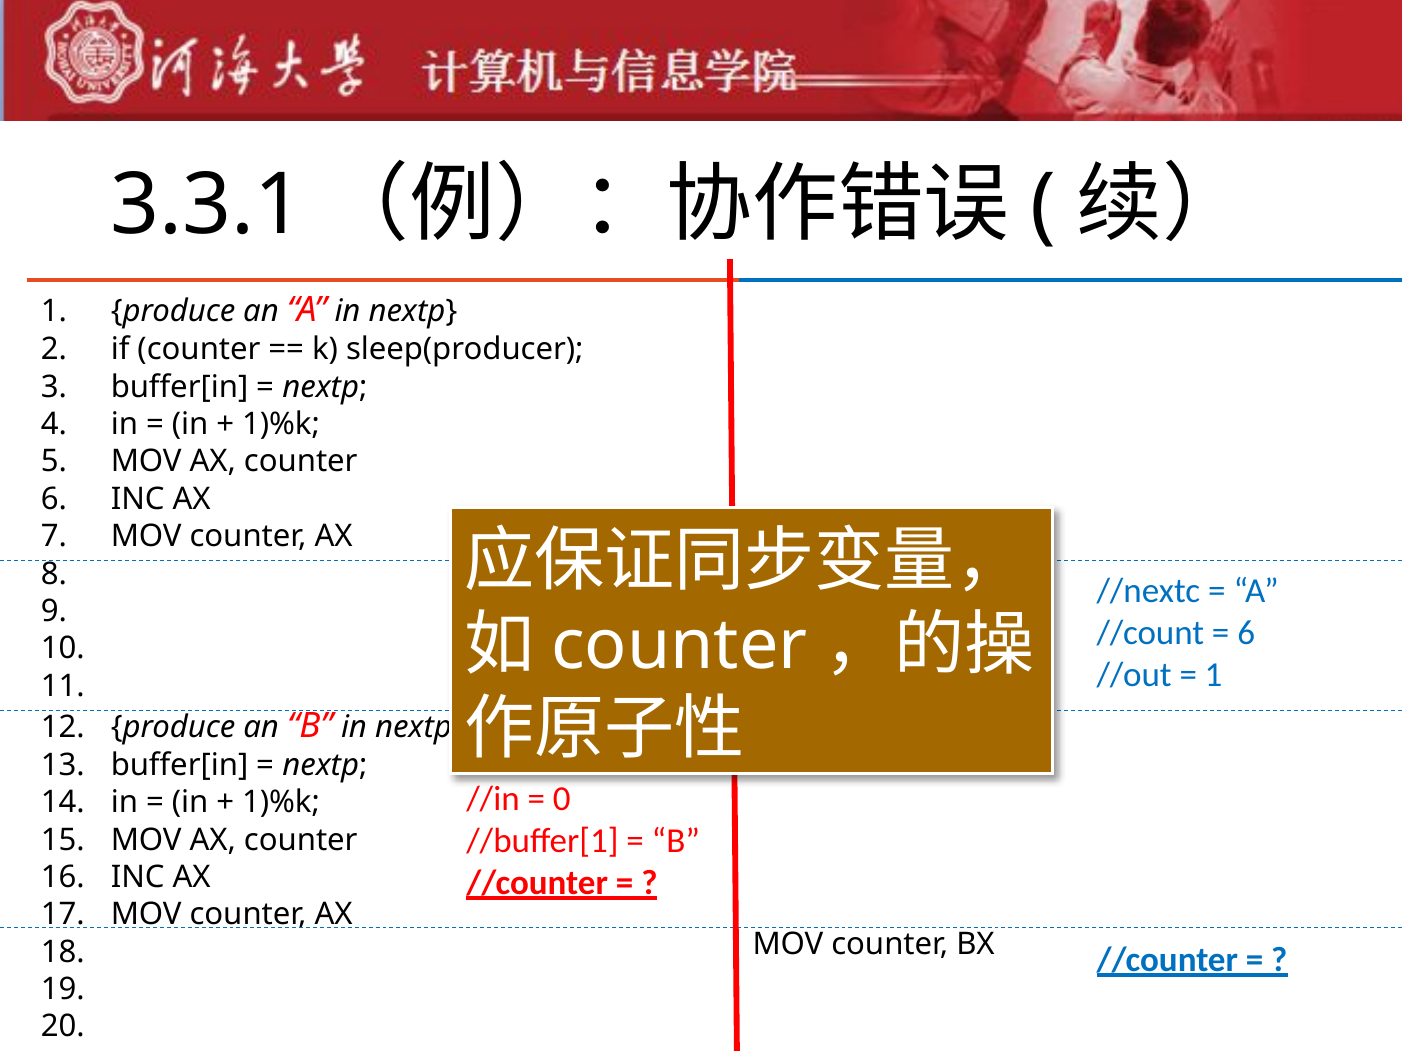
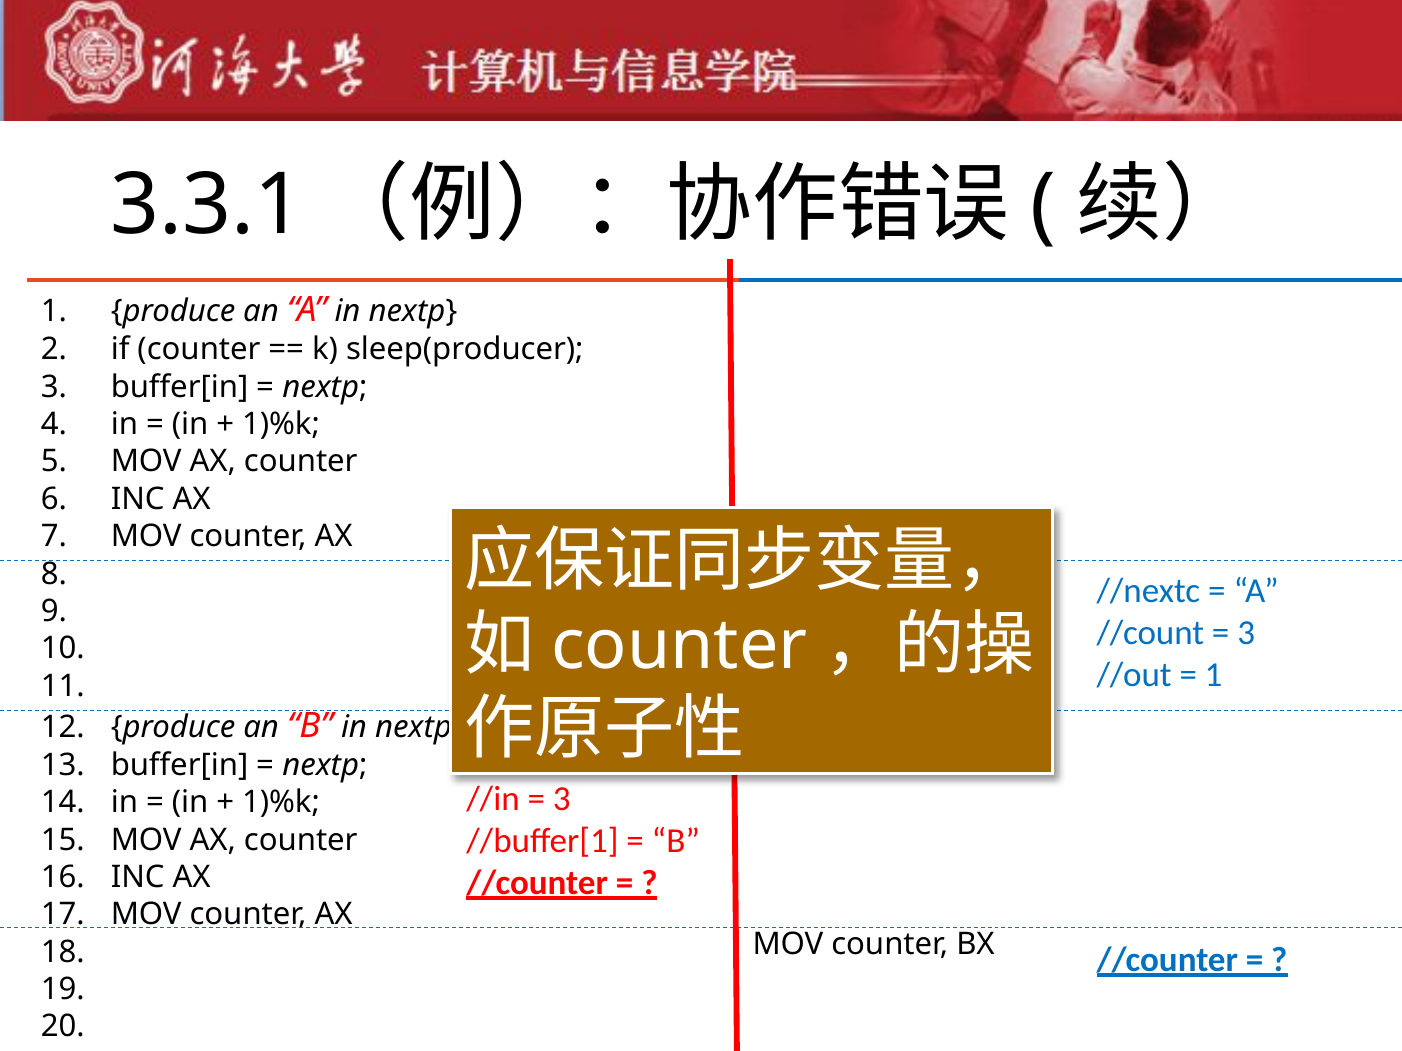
6: 6 -> 3 (1246, 633)
0: 0 -> 3 (562, 799)
